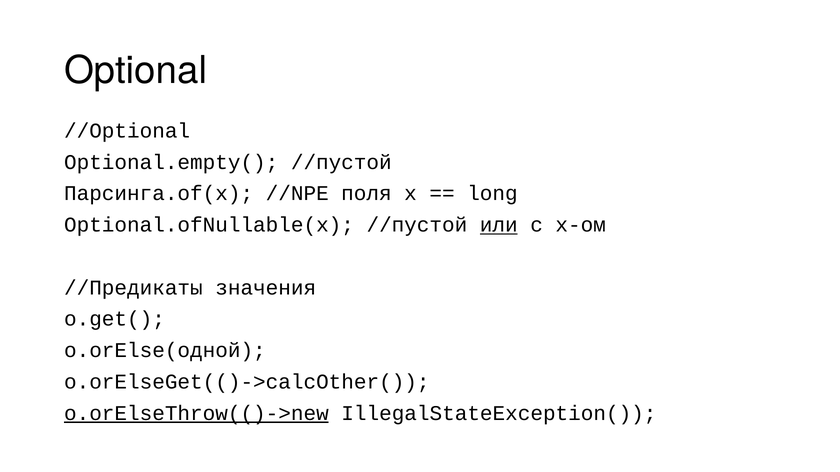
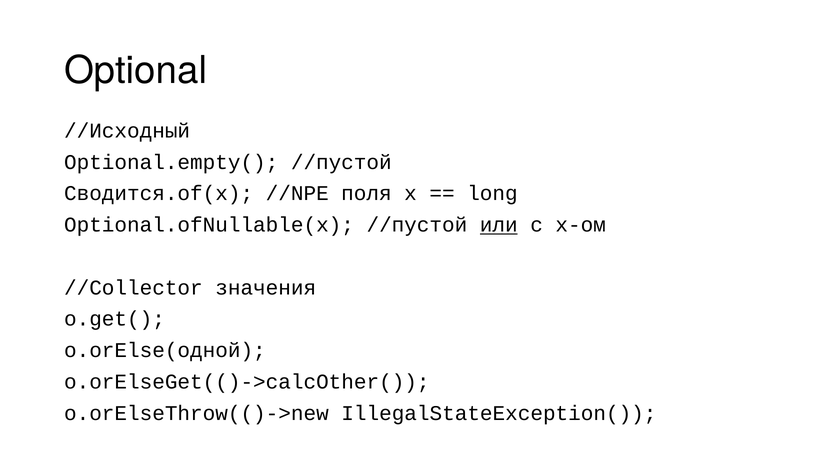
//Optional: //Optional -> //Исходный (127, 131)
Парсинга.of(x: Парсинга.of(x -> Сводится.of(x (159, 194)
//Предикаты: //Предикаты -> //Collector (133, 288)
o.orElseThrow(()->new underline: present -> none (196, 414)
